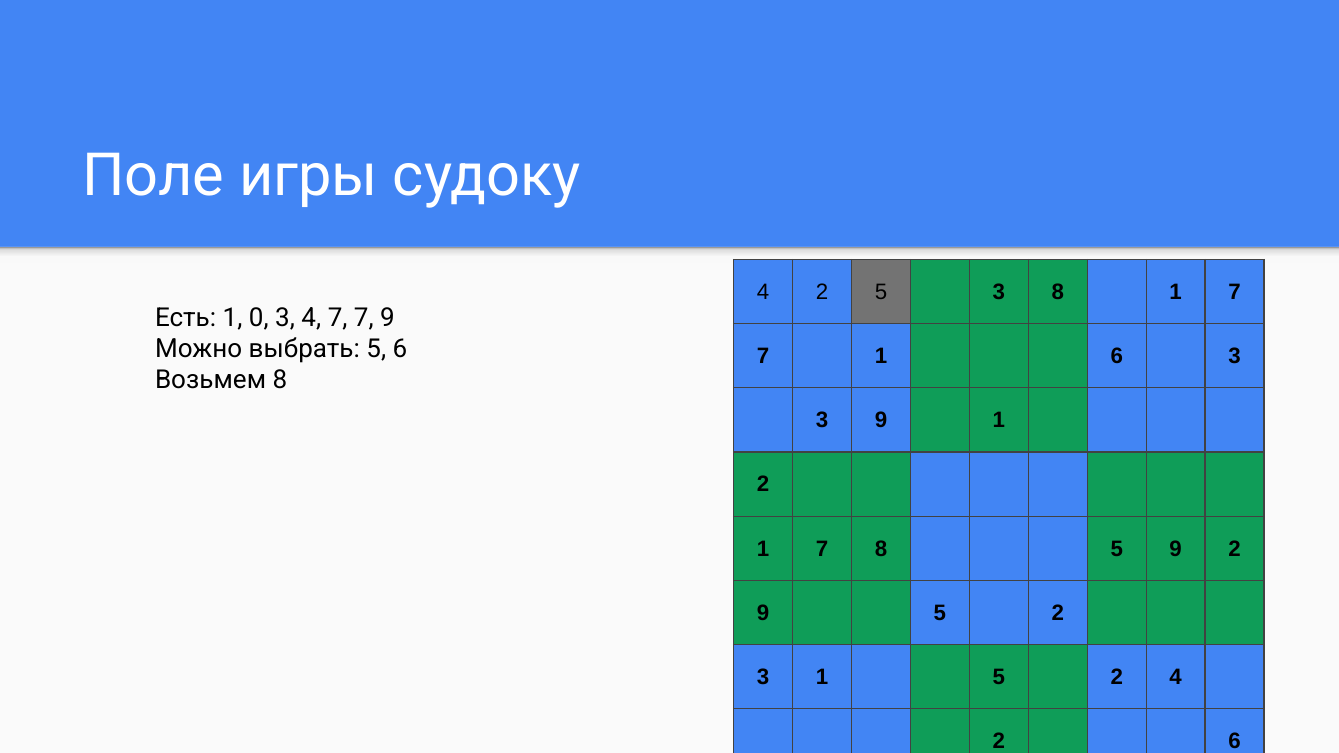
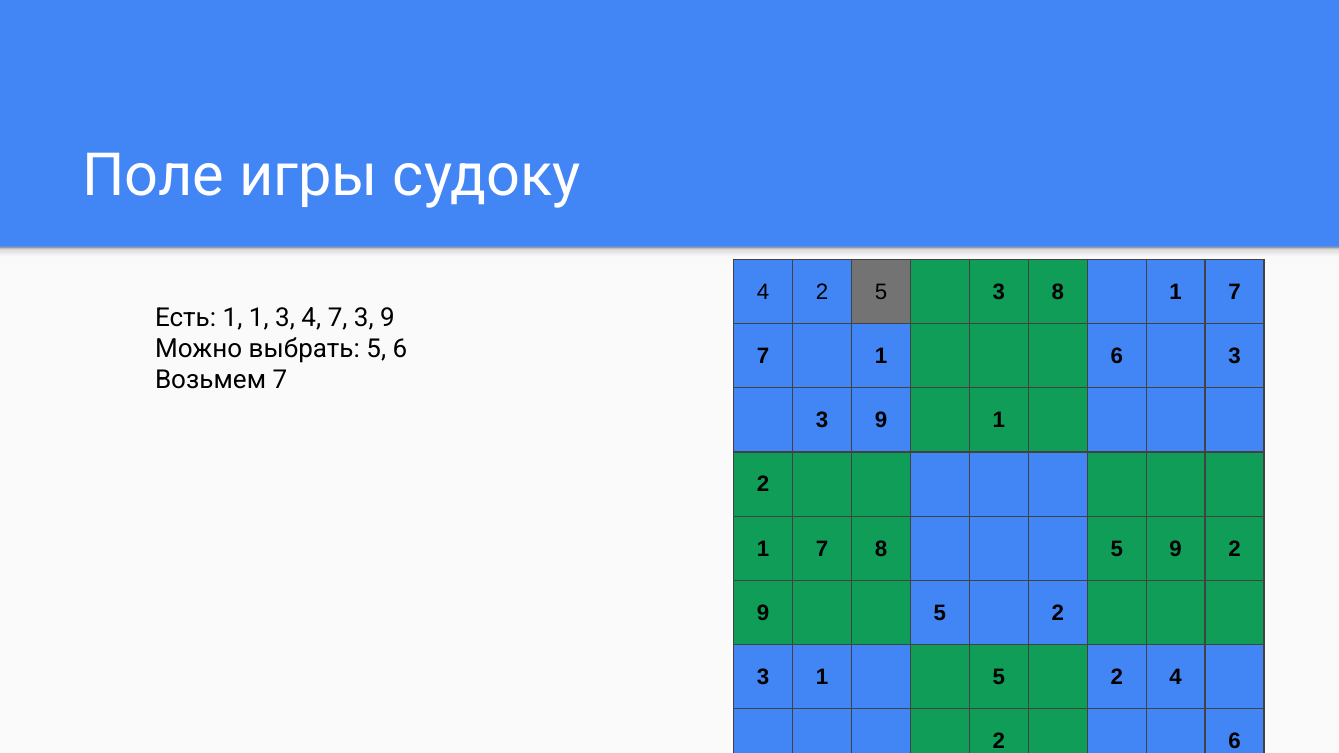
1 0: 0 -> 1 (259, 318)
4 7 7: 7 -> 3 (364, 318)
Возьмем 8: 8 -> 7 (280, 380)
